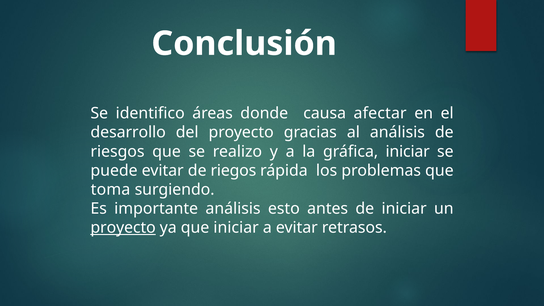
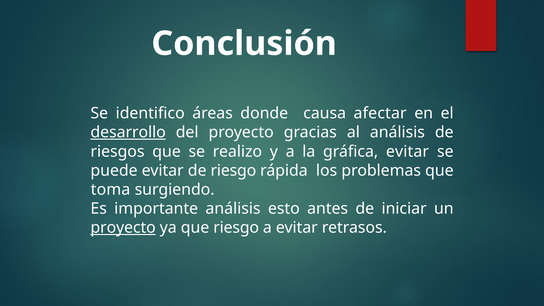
desarrollo underline: none -> present (128, 132)
gráfica iniciar: iniciar -> evitar (407, 151)
de riegos: riegos -> riesgo (233, 171)
que iniciar: iniciar -> riesgo (236, 228)
